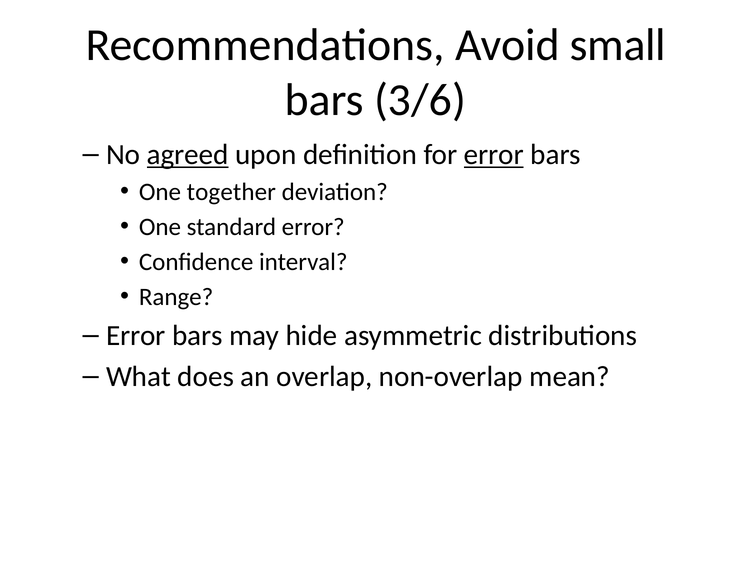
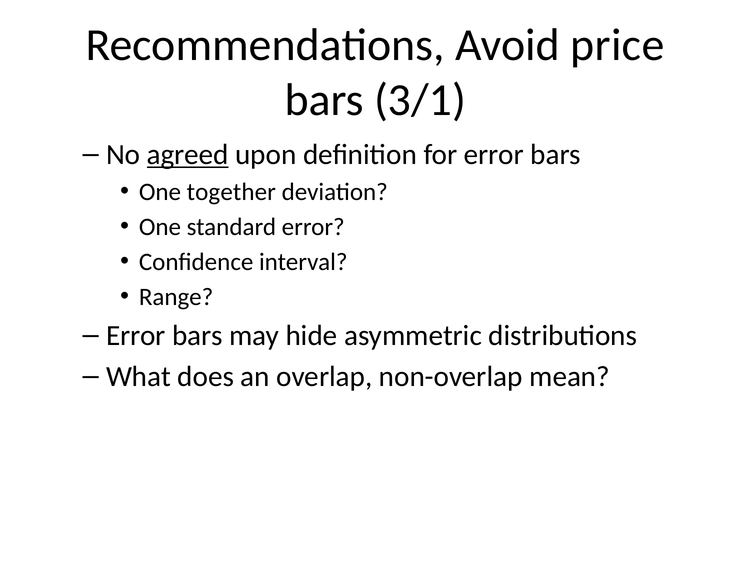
small: small -> price (617, 45)
3/6: 3/6 -> 3/1 (420, 100)
error underline: present -> none (494, 155)
